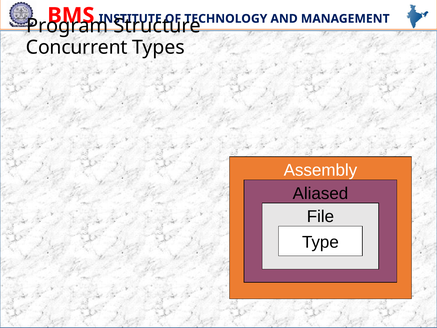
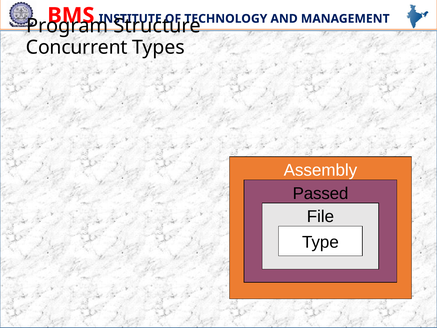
Aliased: Aliased -> Passed (321, 193)
